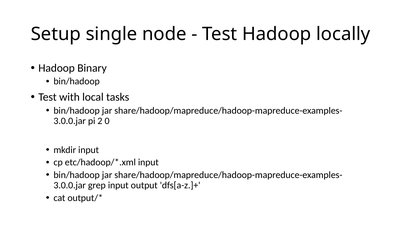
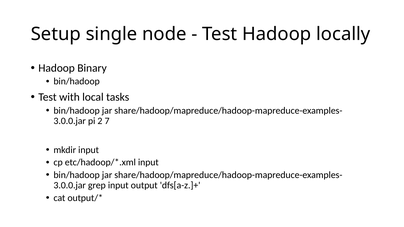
0: 0 -> 7 (107, 121)
